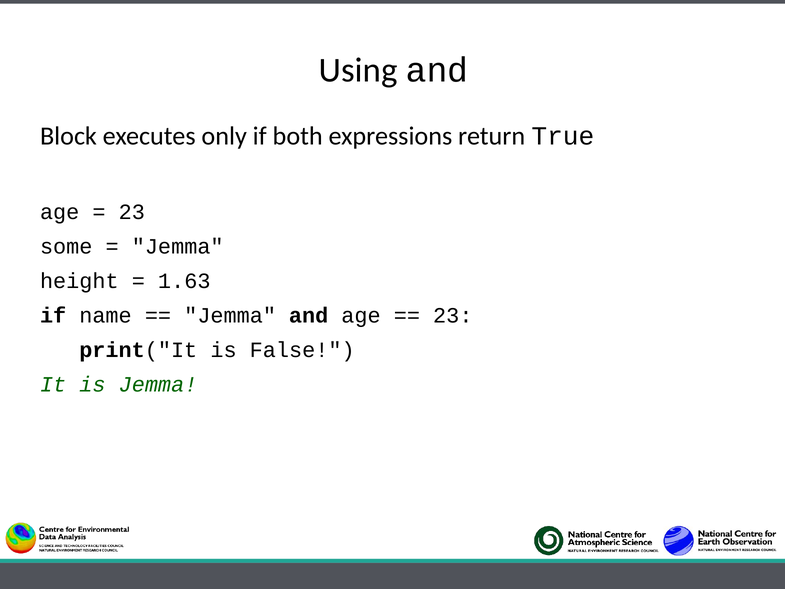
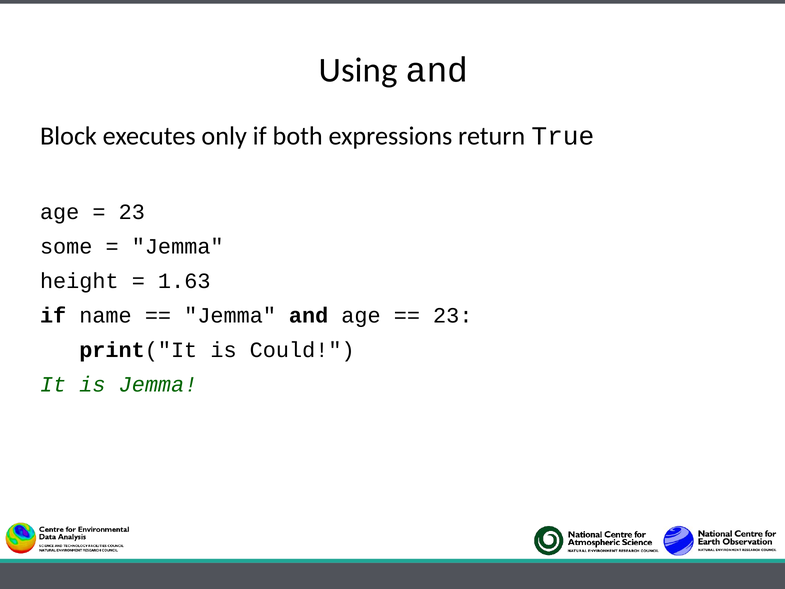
False: False -> Could (302, 350)
